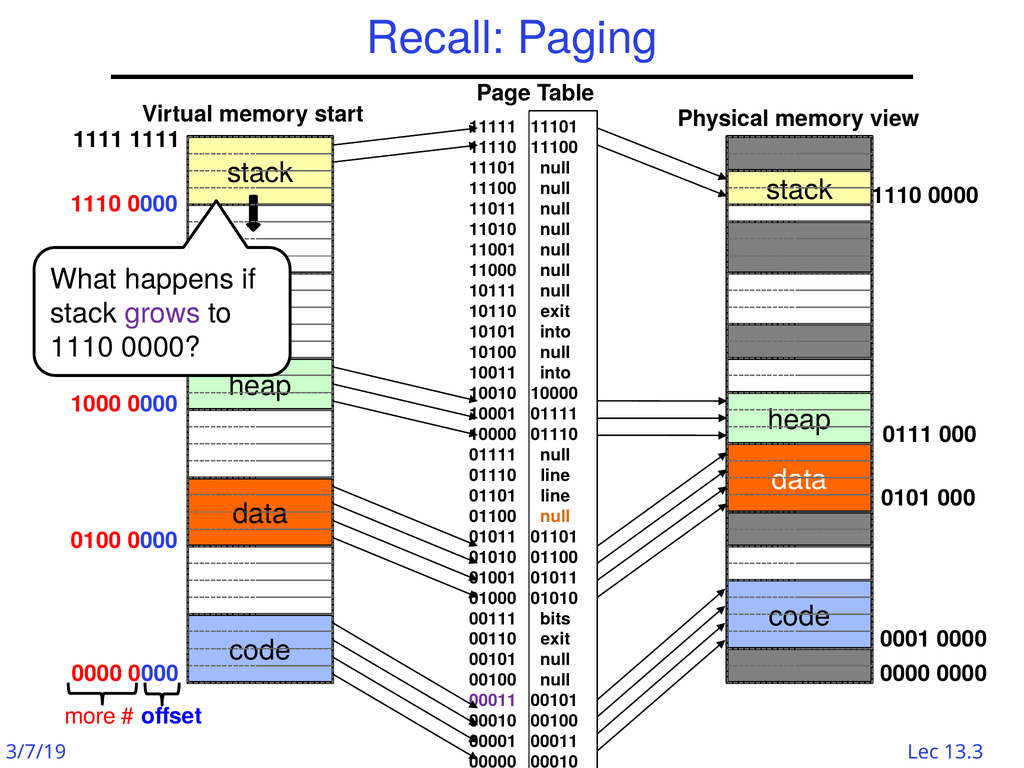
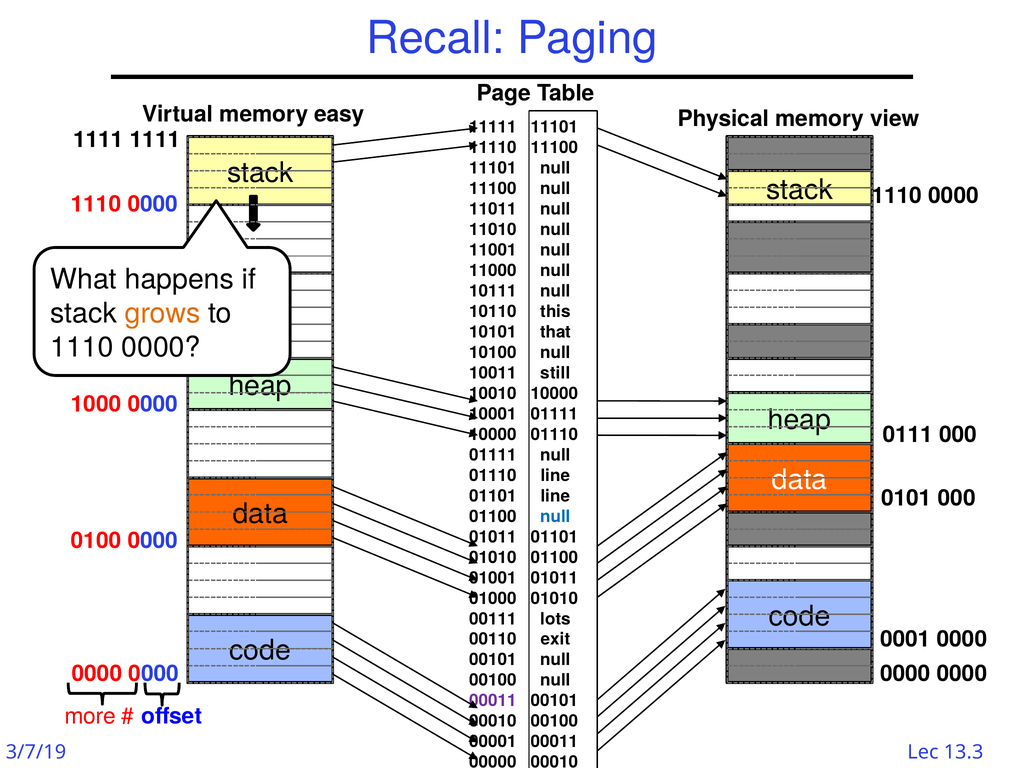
start: start -> easy (339, 114)
grows colour: purple -> orange (163, 313)
10110 exit: exit -> this (556, 312)
10101 into: into -> that (556, 332)
10011 into: into -> still (555, 373)
null colour: orange -> blue (556, 516)
bits: bits -> lots (556, 619)
